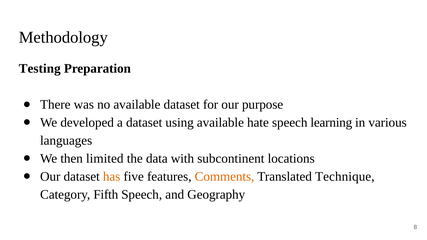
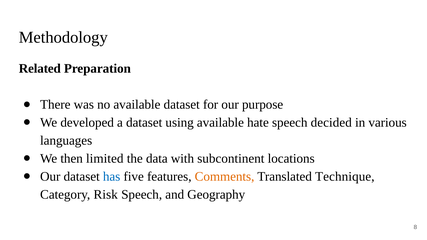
Testing: Testing -> Related (40, 69)
learning: learning -> decided (331, 123)
has colour: orange -> blue (112, 177)
Fifth: Fifth -> Risk (106, 195)
